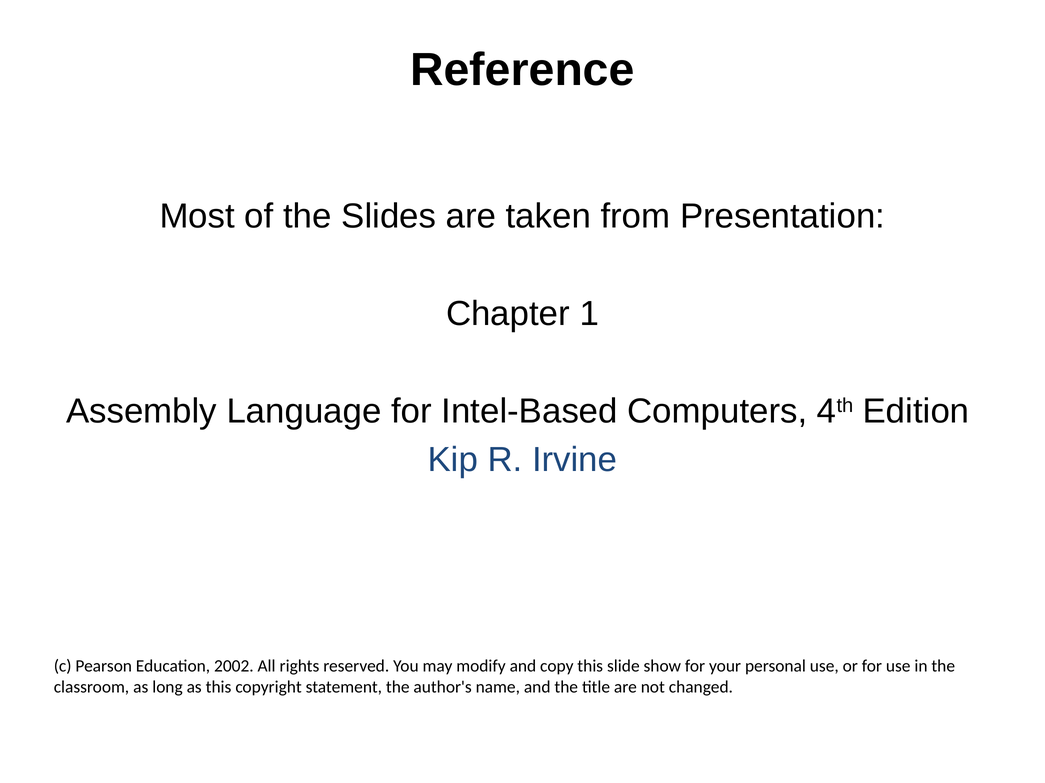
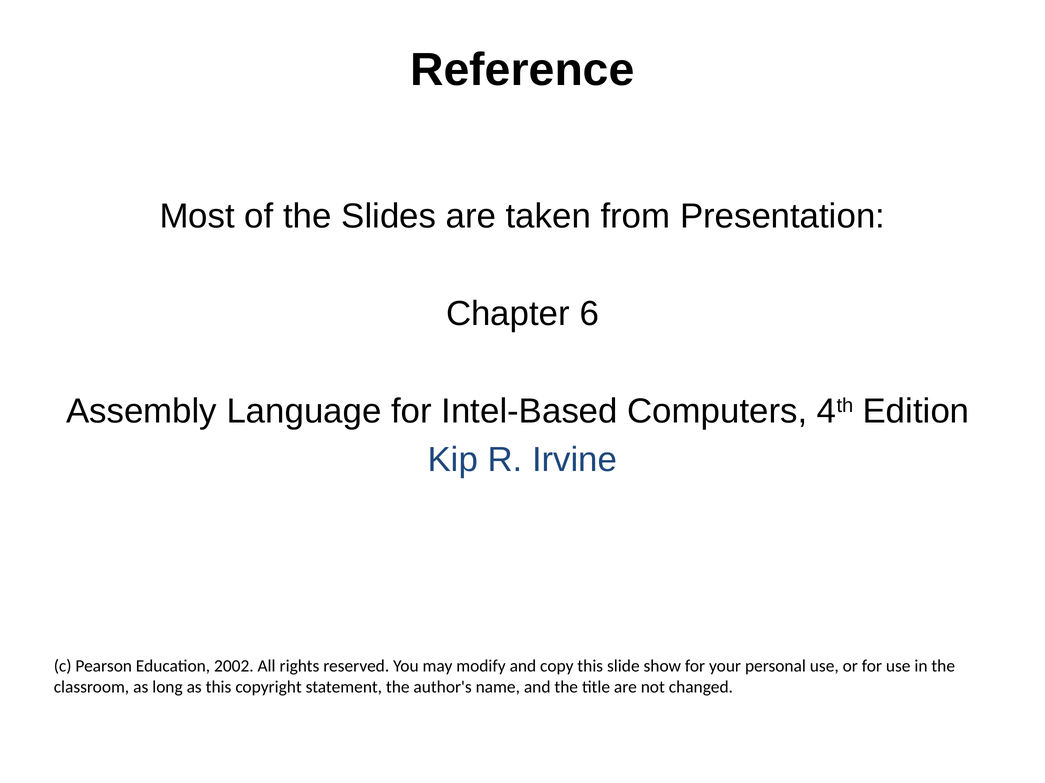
1: 1 -> 6 (589, 314)
